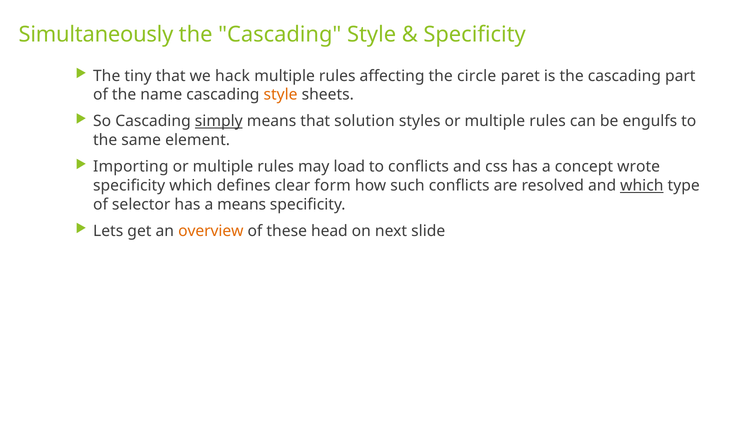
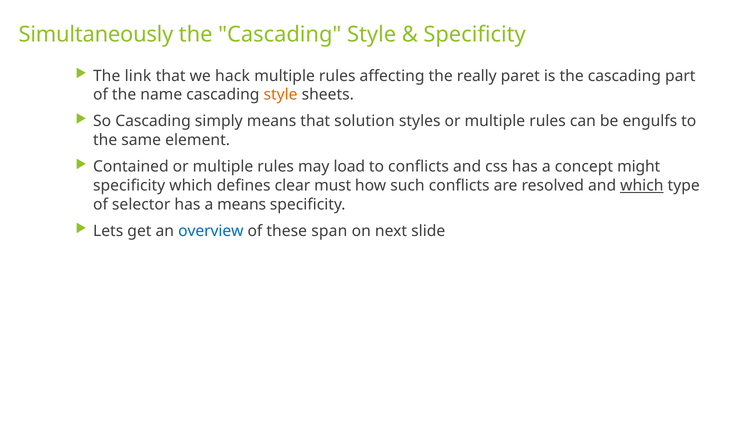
tiny: tiny -> link (138, 76)
circle: circle -> really (477, 76)
simply underline: present -> none (219, 121)
Importing: Importing -> Contained (131, 167)
wrote: wrote -> might (639, 167)
form: form -> must (333, 185)
overview colour: orange -> blue (211, 231)
head: head -> span (329, 231)
